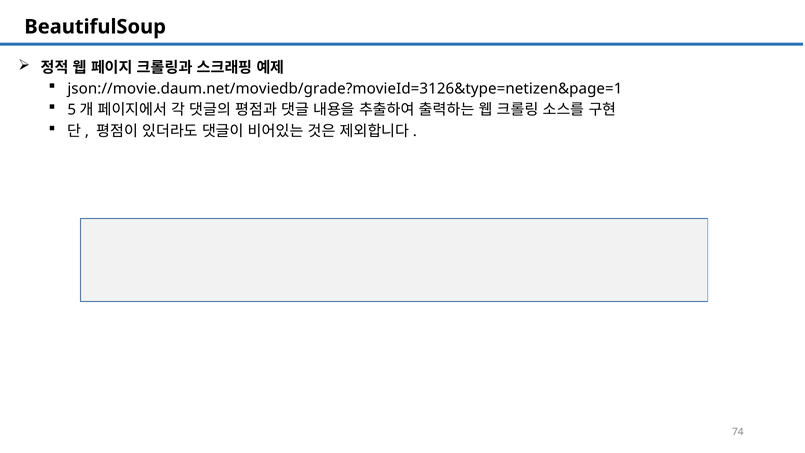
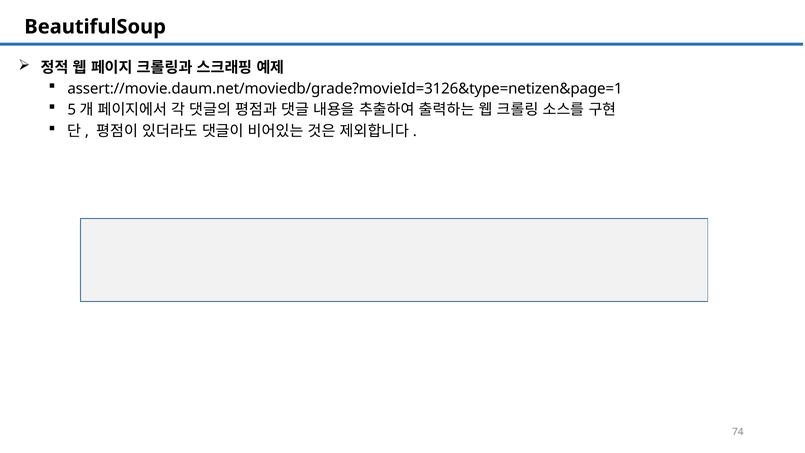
json://movie.daum.net/moviedb/grade?movieId=3126&type=netizen&page=1: json://movie.daum.net/moviedb/grade?movieId=3126&type=netizen&page=1 -> assert://movie.daum.net/moviedb/grade?movieId=3126&type=netizen&page=1 (345, 89)
